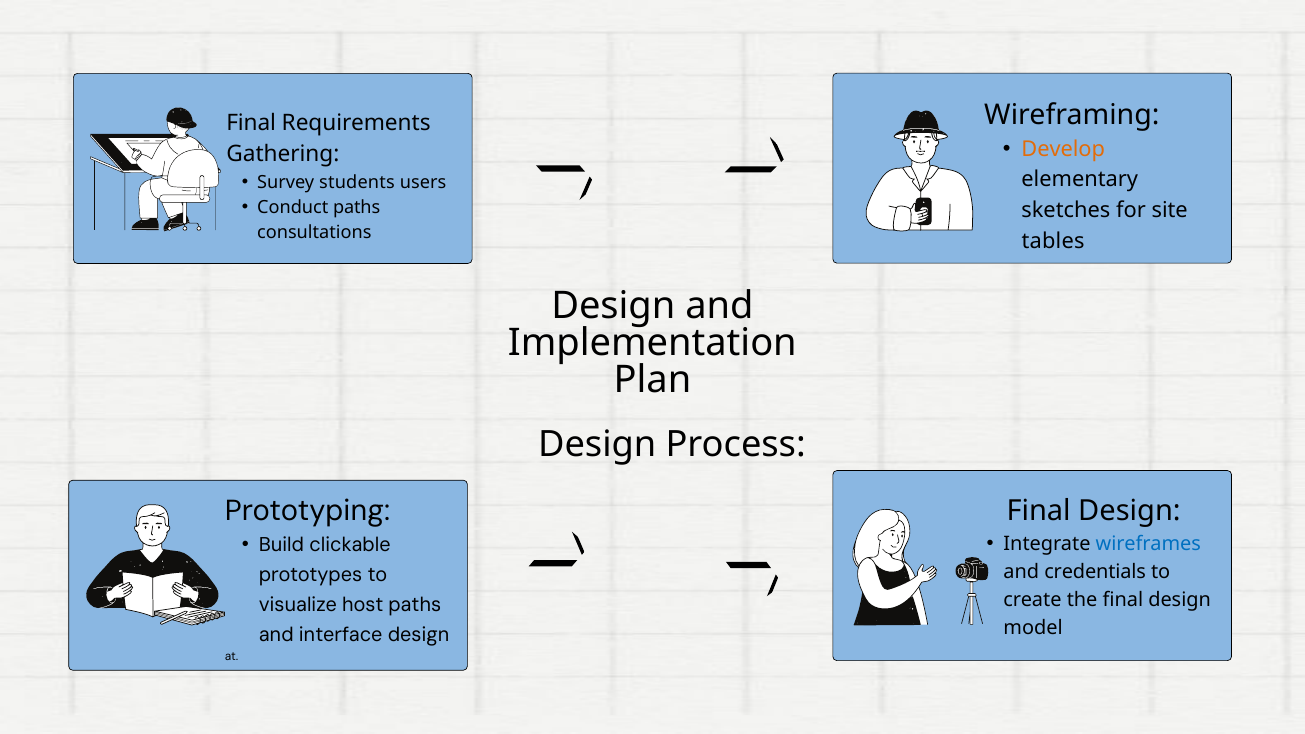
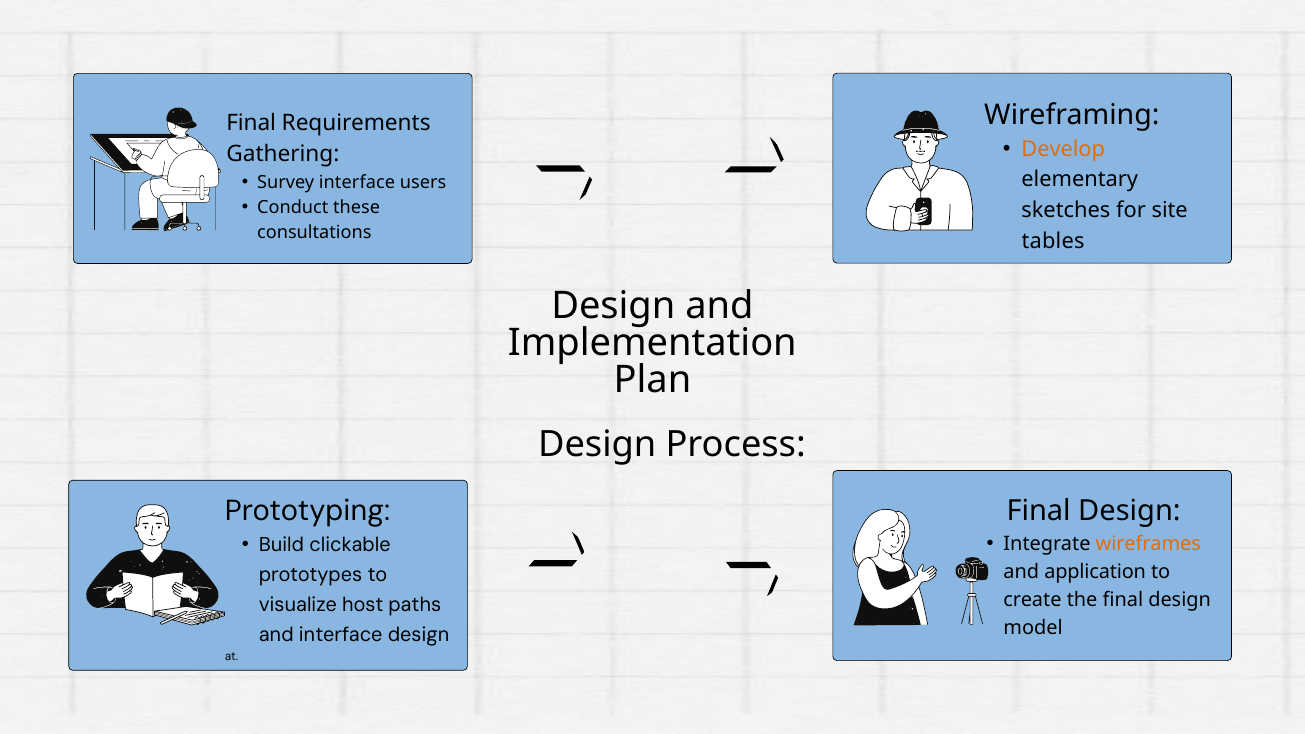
Survey students: students -> interface (357, 182)
Conduct paths: paths -> these (357, 207)
wireframes colour: blue -> orange (1148, 544)
credentials: credentials -> application (1095, 572)
